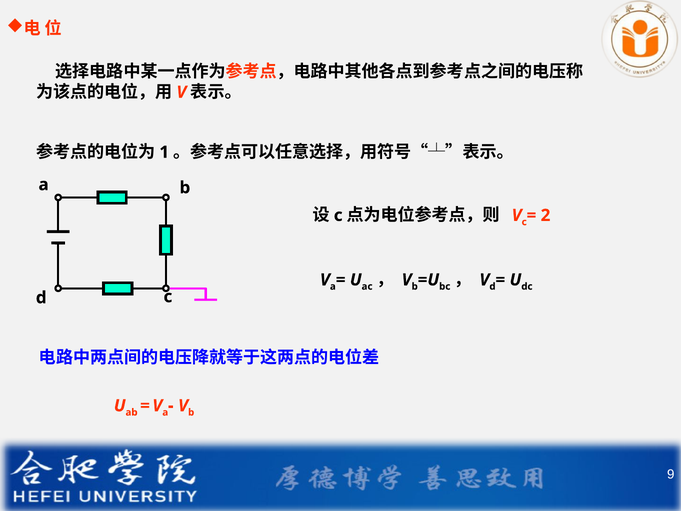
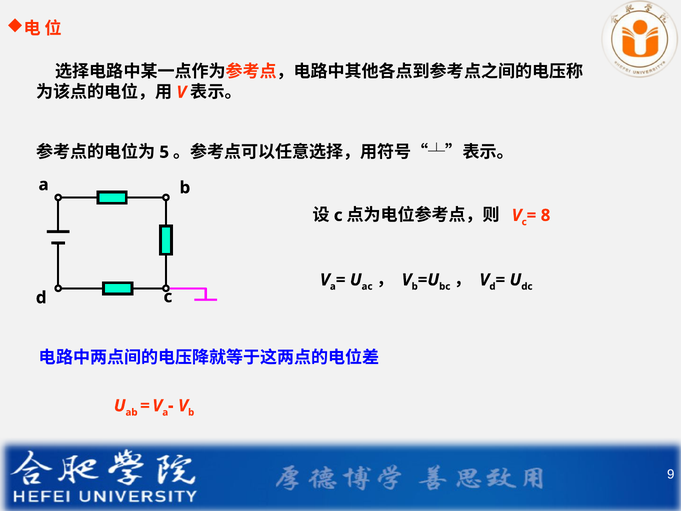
1: 1 -> 5 (164, 152)
2: 2 -> 8 (546, 215)
